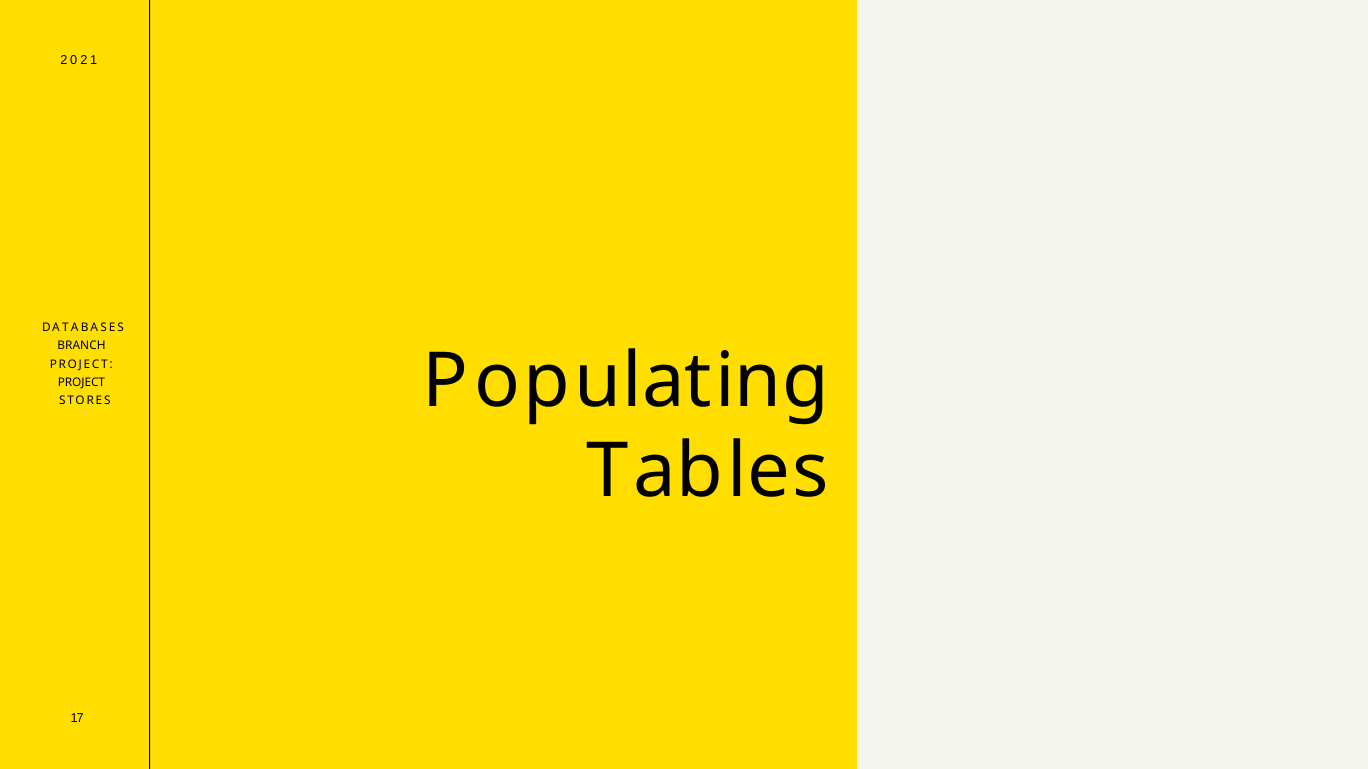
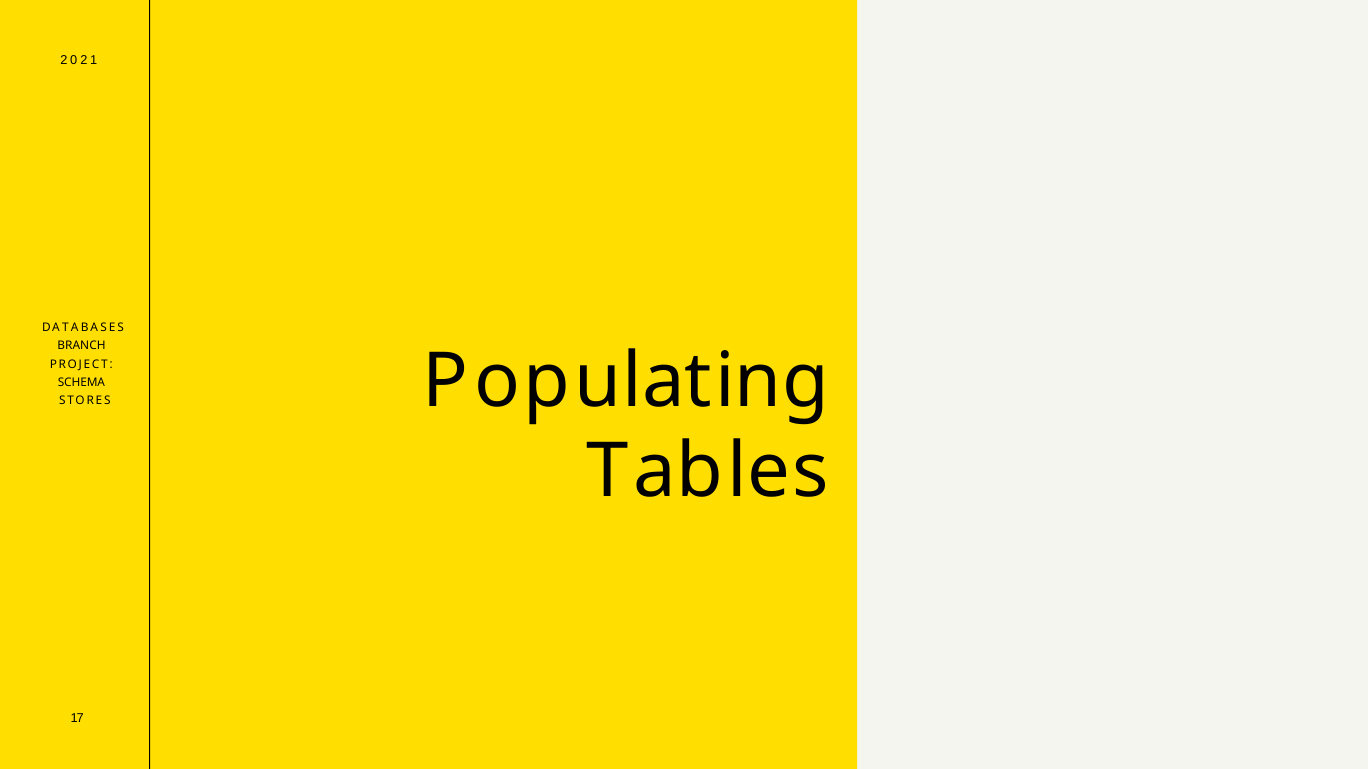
PROJECT: PROJECT -> SCHEMA (81, 383)
